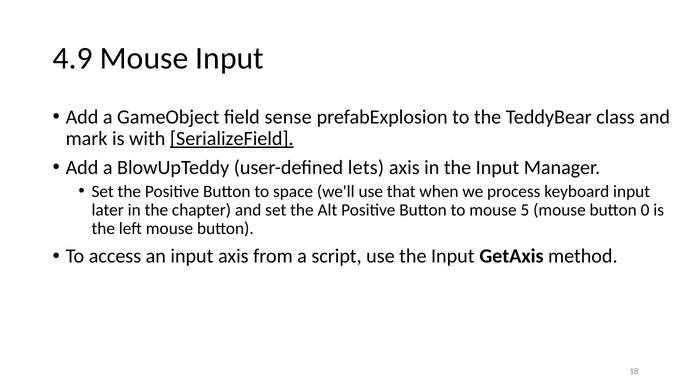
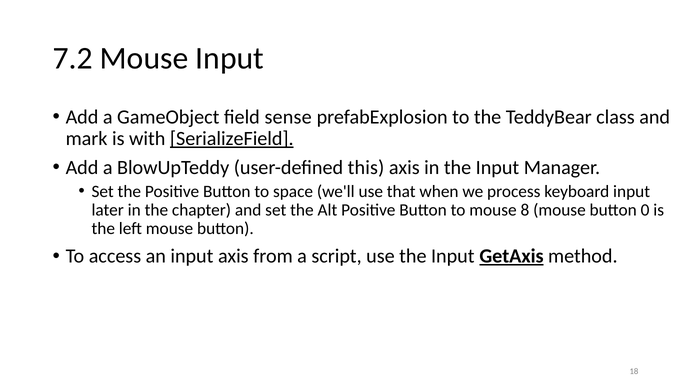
4.9: 4.9 -> 7.2 (73, 58)
lets: lets -> this (366, 167)
5: 5 -> 8 (525, 210)
GetAxis underline: none -> present (511, 256)
